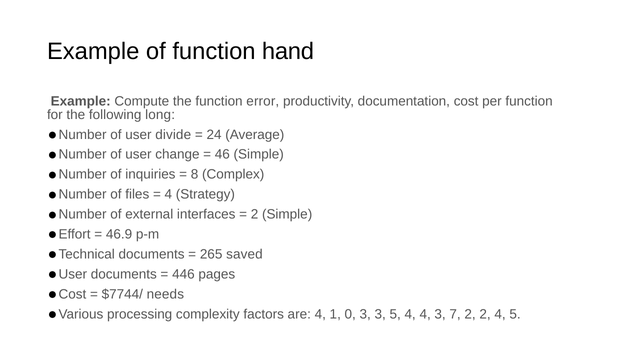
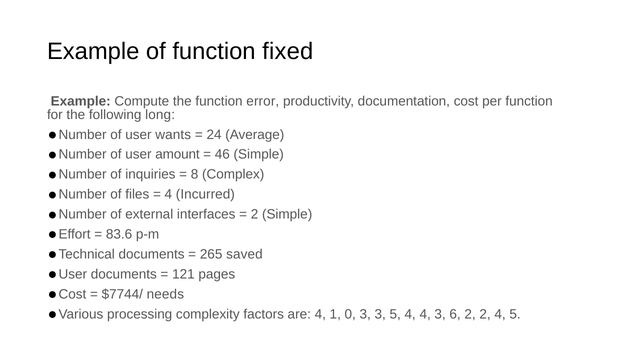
hand: hand -> fixed (288, 51)
divide: divide -> wants (173, 135)
change: change -> amount (177, 155)
Strategy: Strategy -> Incurred (205, 194)
46.9: 46.9 -> 83.6 (119, 234)
446: 446 -> 121 (183, 274)
7: 7 -> 6 (455, 314)
